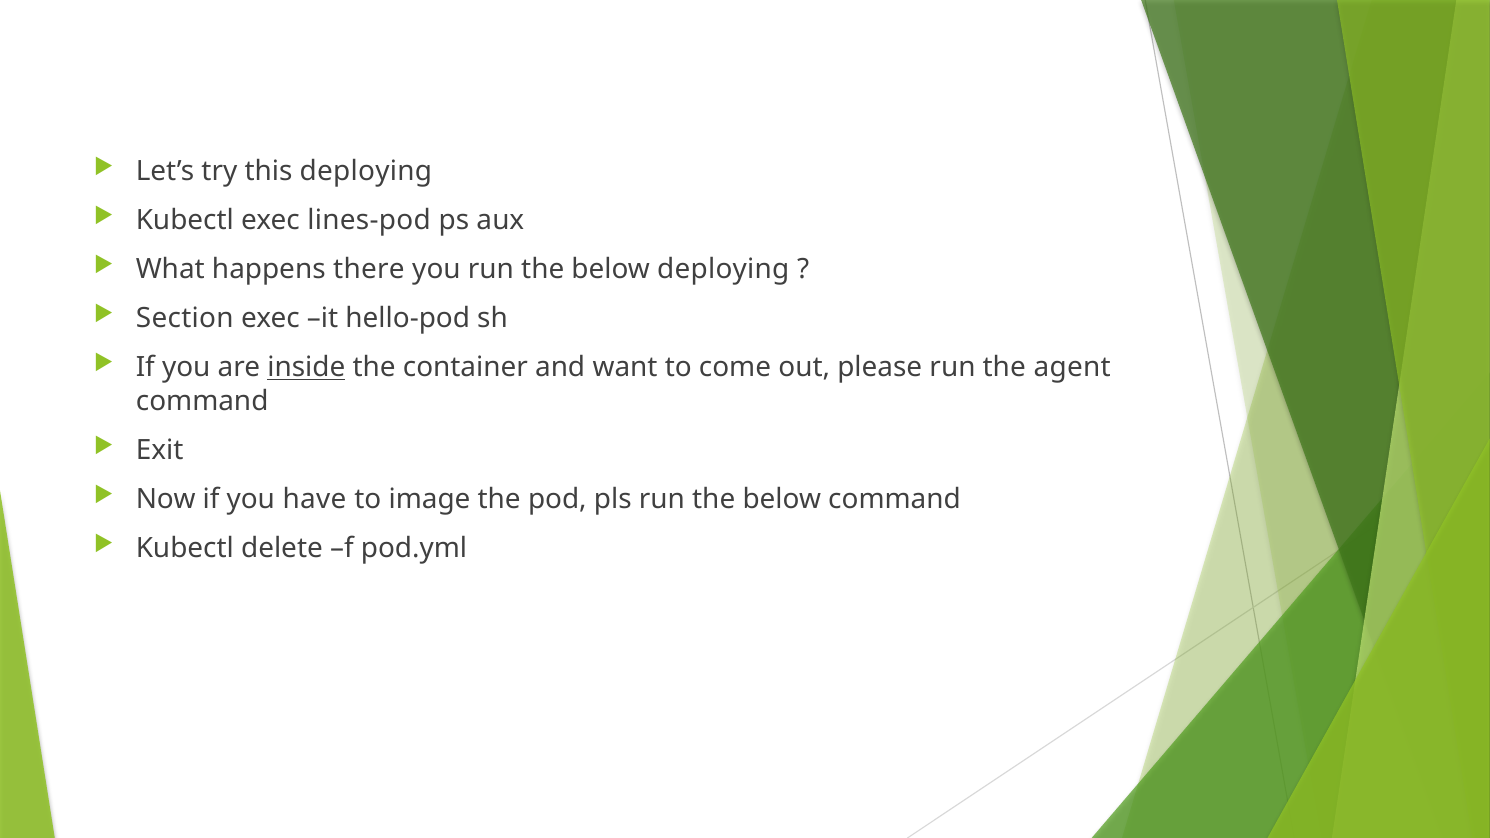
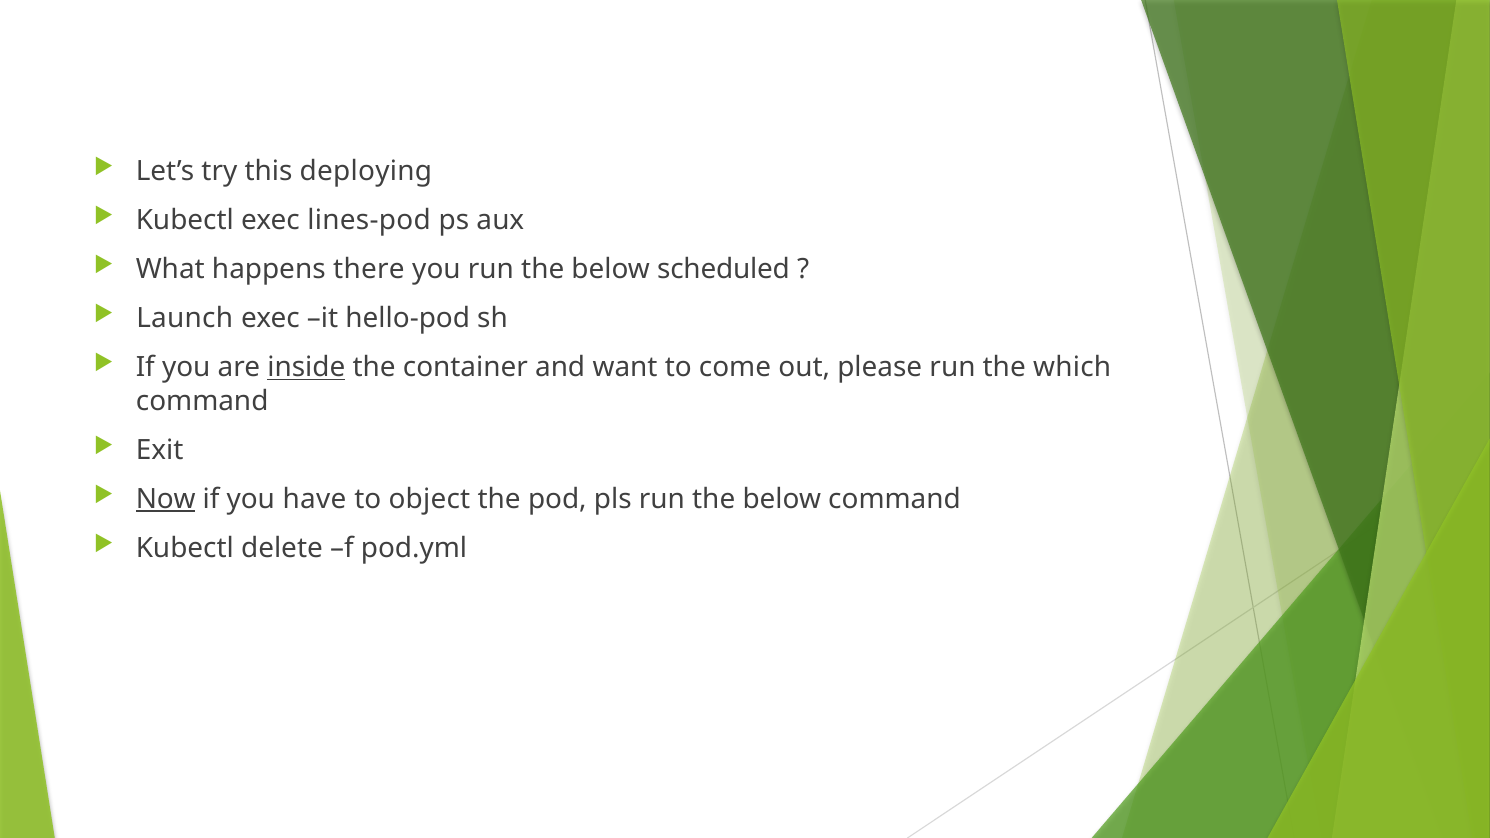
below deploying: deploying -> scheduled (724, 270)
Section: Section -> Launch (185, 319)
agent: agent -> which (1072, 368)
Now underline: none -> present (166, 499)
image: image -> object (429, 499)
